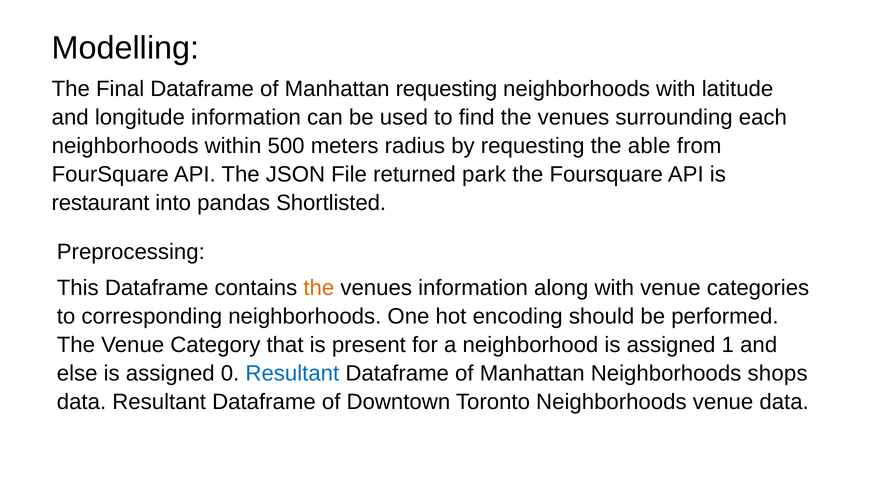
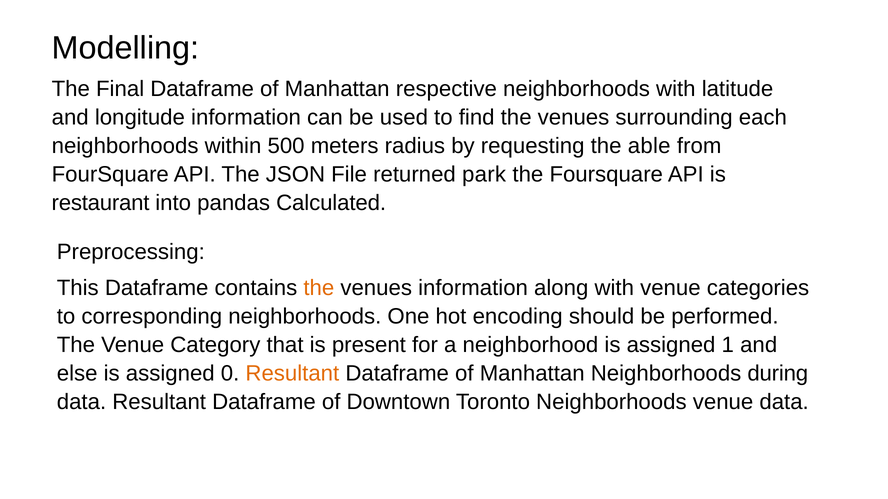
Manhattan requesting: requesting -> respective (446, 89)
Shortlisted: Shortlisted -> Calculated (331, 203)
Resultant colour: blue -> orange (292, 374)
shops: shops -> during (778, 374)
